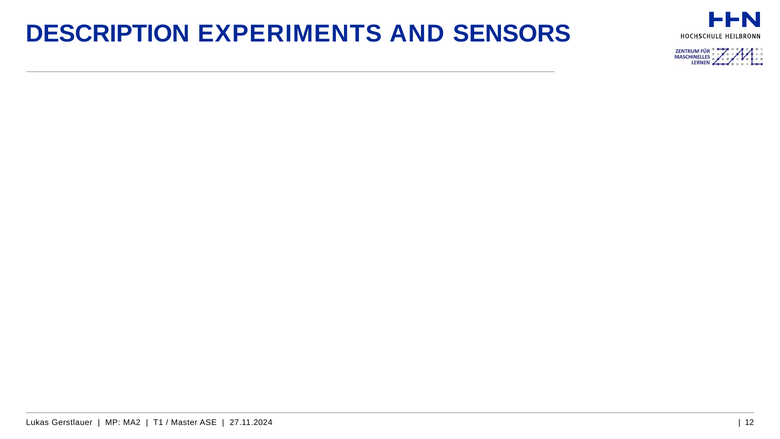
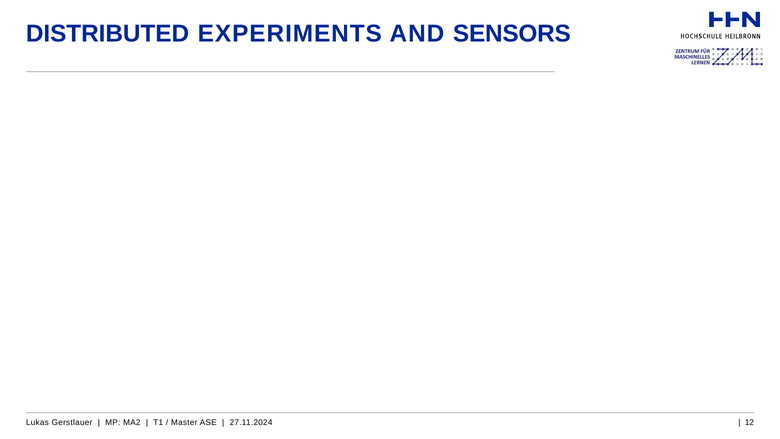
DESCRIPTION: DESCRIPTION -> DISTRIBUTED (108, 34)
